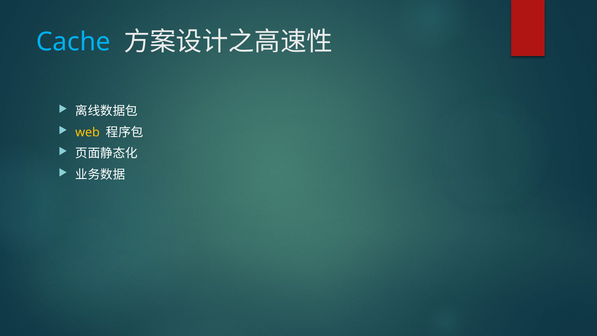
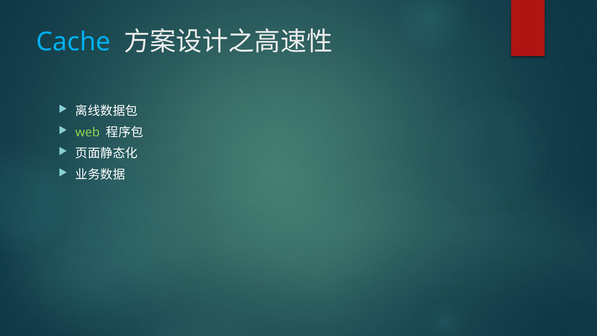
web colour: yellow -> light green (88, 132)
